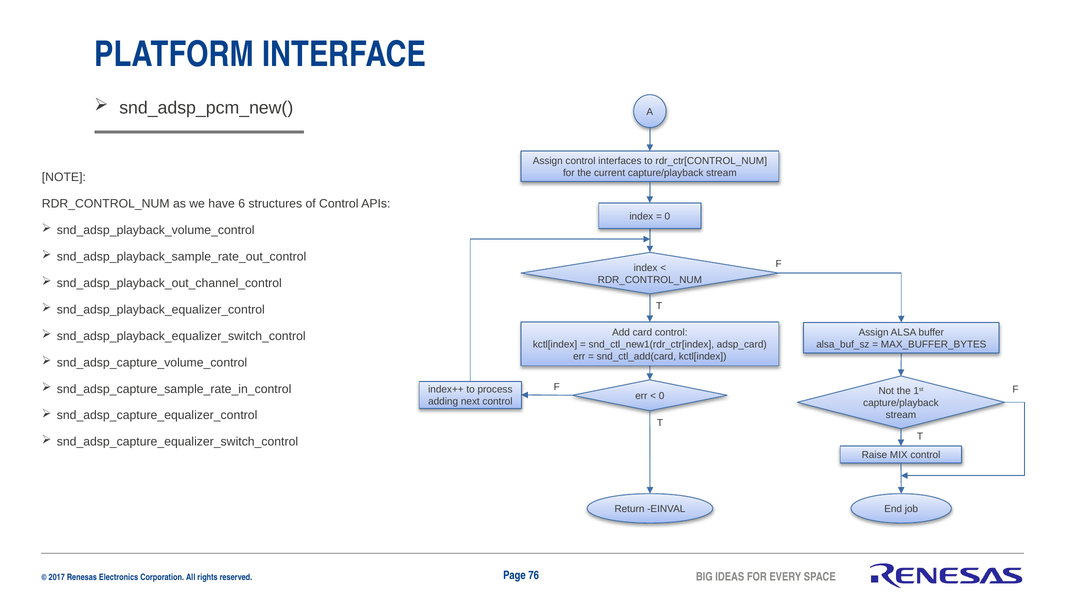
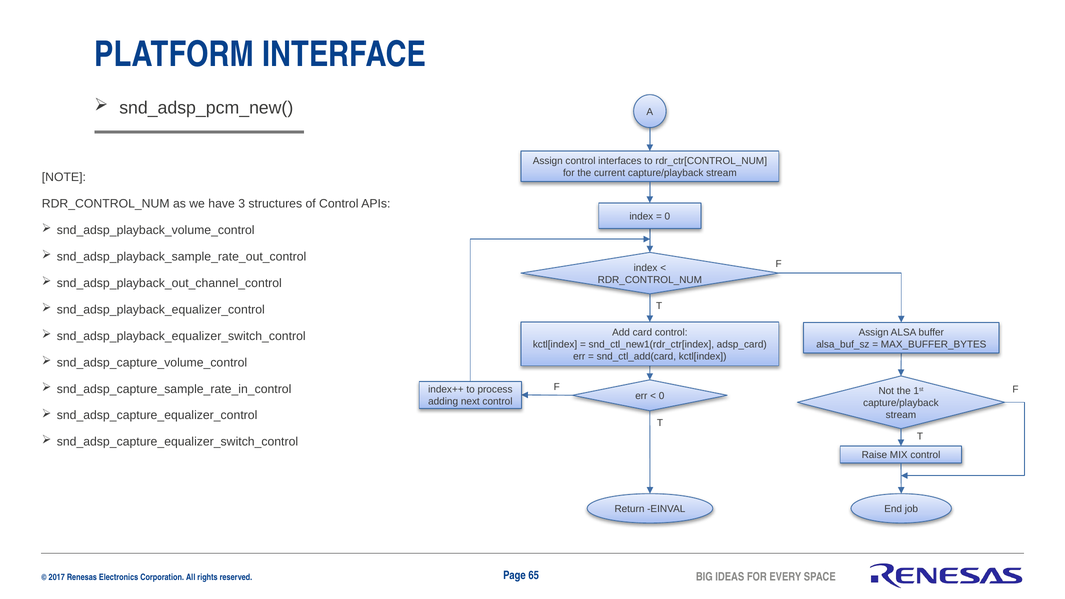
6: 6 -> 3 (242, 204)
76: 76 -> 65 (534, 575)
